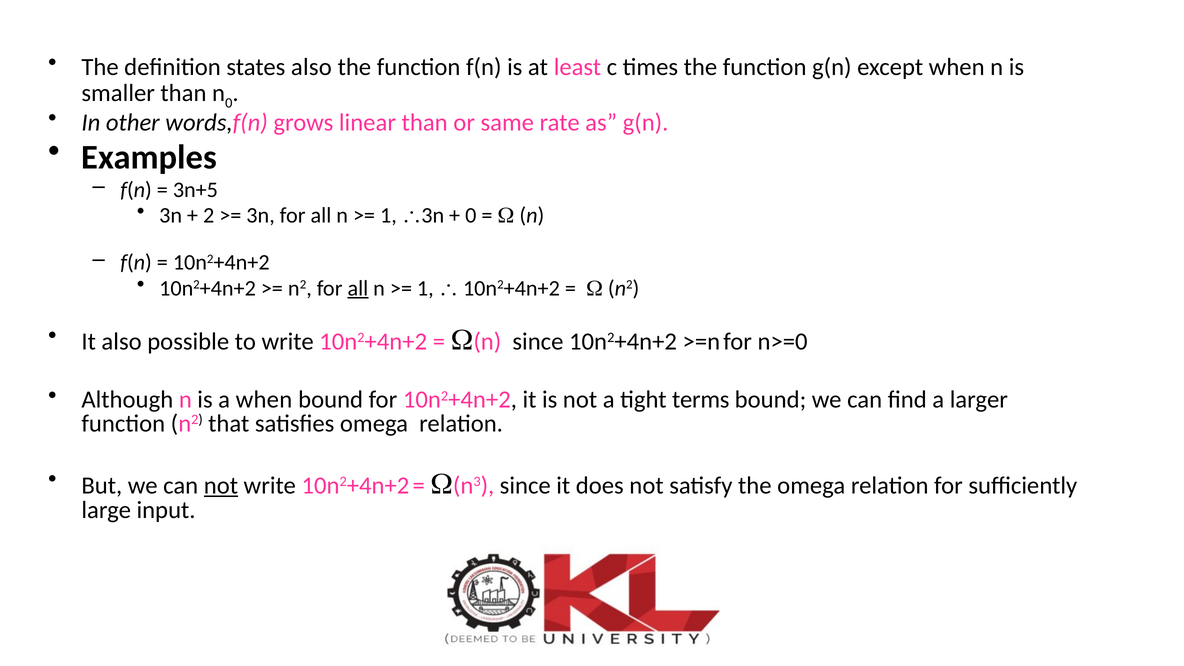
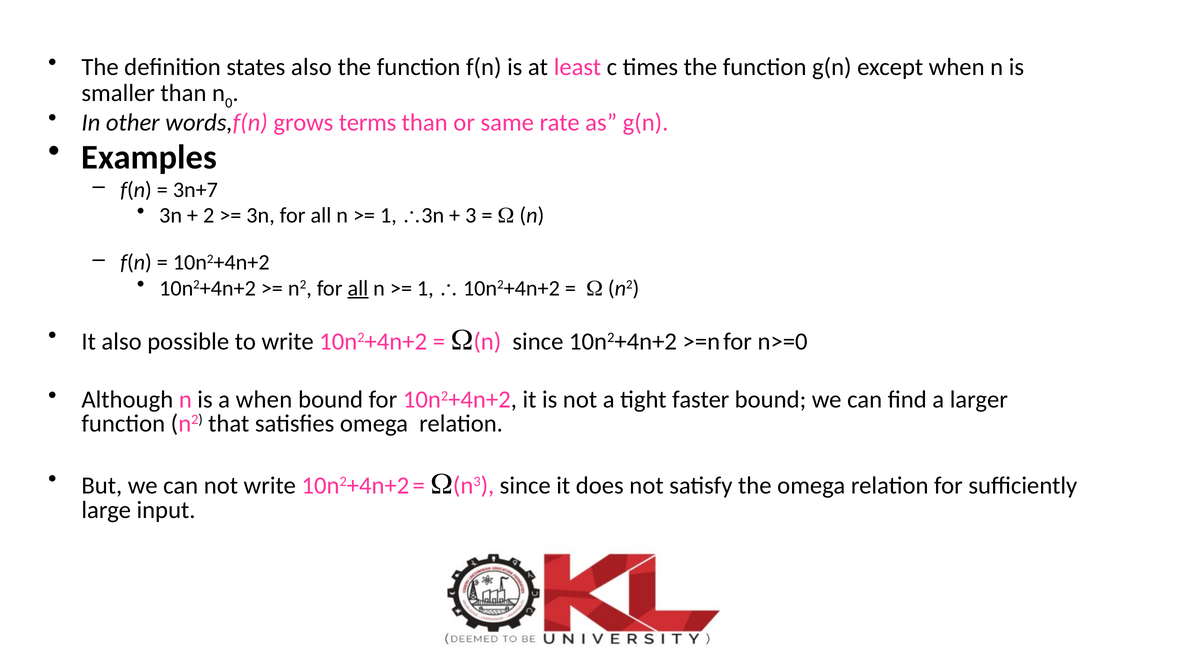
linear: linear -> terms (368, 123)
3n+5: 3n+5 -> 3n+7 (195, 190)
0: 0 -> 3 (471, 215)
terms: terms -> faster (701, 400)
not underline: present -> none (221, 485)
